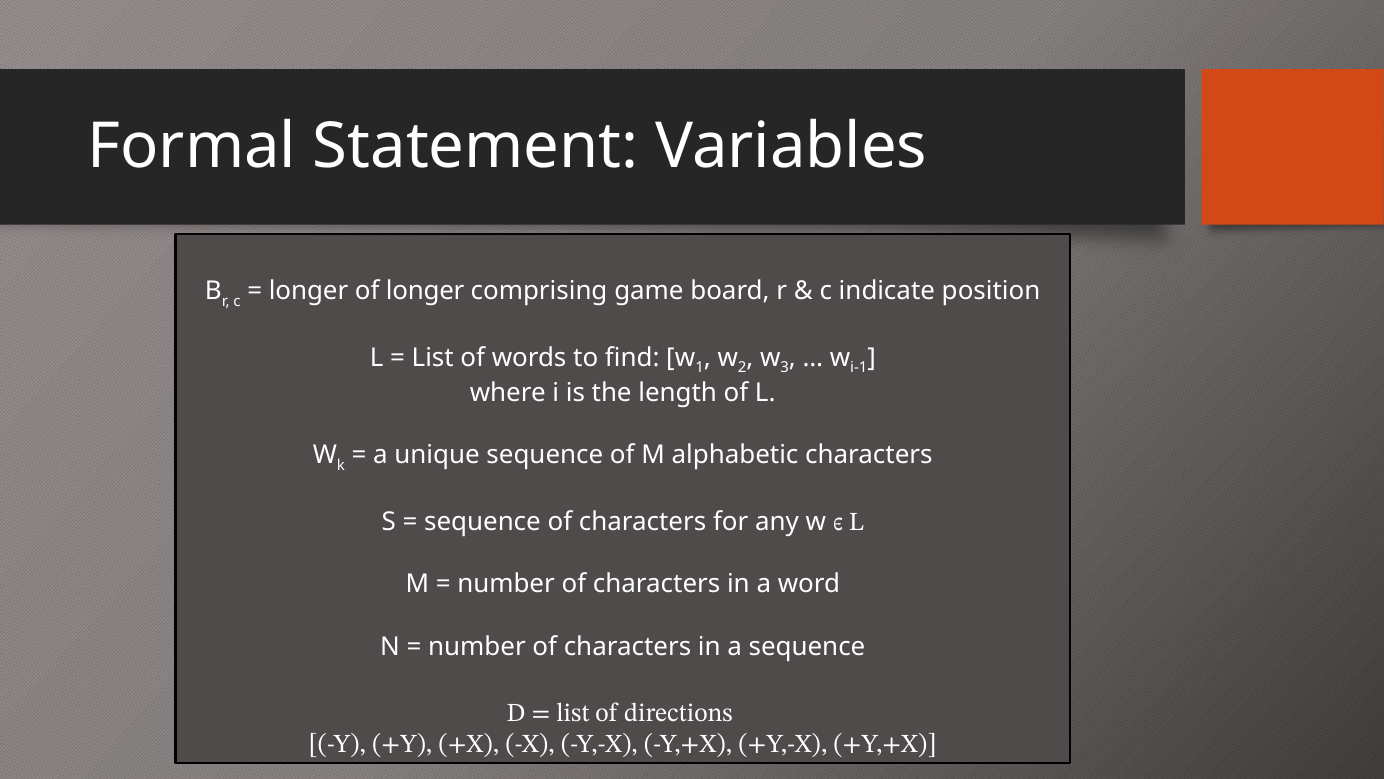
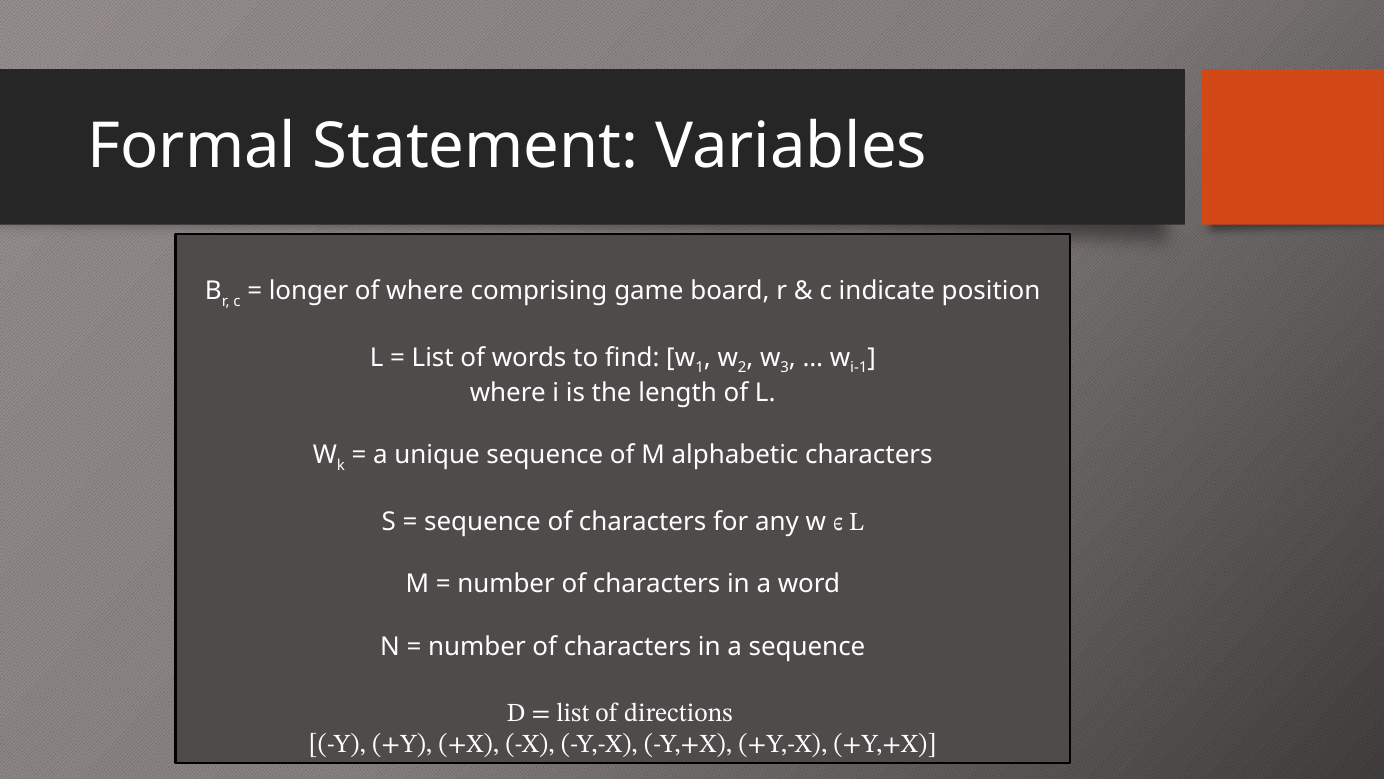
of longer: longer -> where (425, 291)
